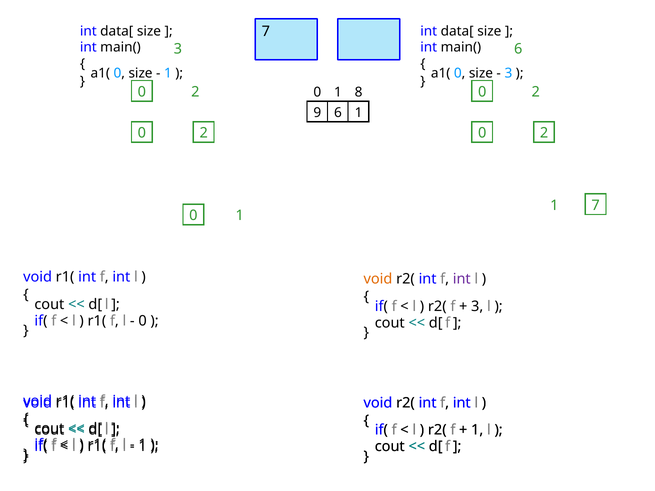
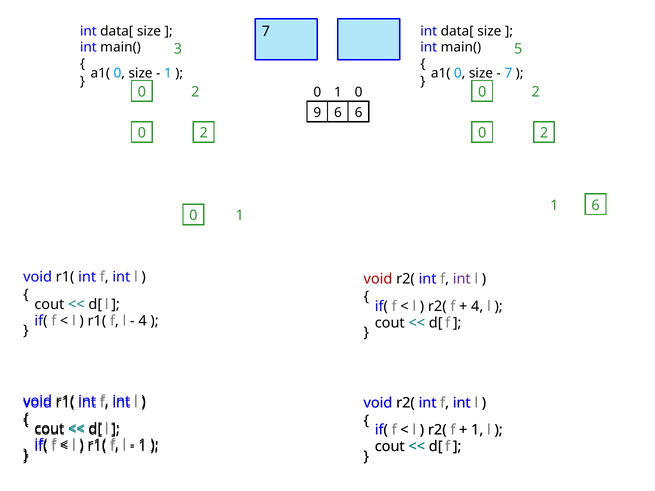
3 6: 6 -> 5 (518, 49)
3: 3 -> 7 (508, 73)
0 1 8: 8 -> 0 (359, 92)
6 1: 1 -> 6 (359, 113)
1 7: 7 -> 6 (596, 205)
void colour: orange -> red (378, 279)
3: 3 -> 4 (477, 307)
0: 0 -> 4 (143, 321)
